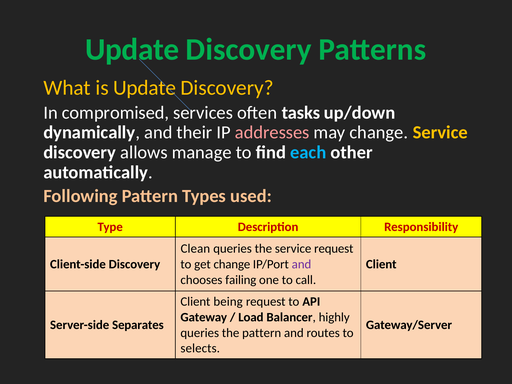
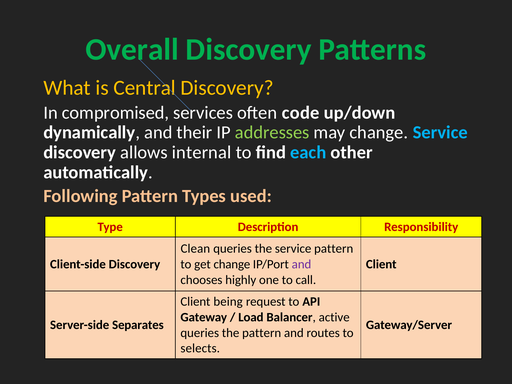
Update: Update -> Overall (132, 50)
is Update: Update -> Central (145, 88)
tasks: tasks -> code (301, 113)
addresses colour: pink -> light green (272, 133)
Service colour: yellow -> light blue (440, 133)
manage: manage -> internal (202, 153)
service request: request -> pattern (334, 249)
failing: failing -> highly (241, 280)
highly: highly -> active (334, 317)
